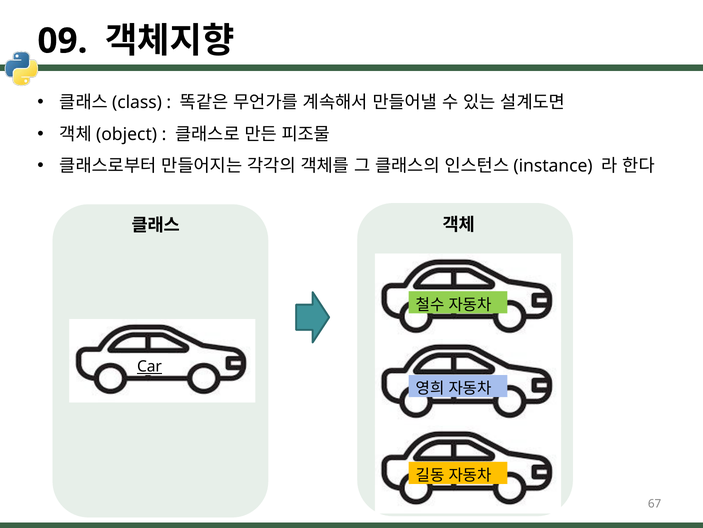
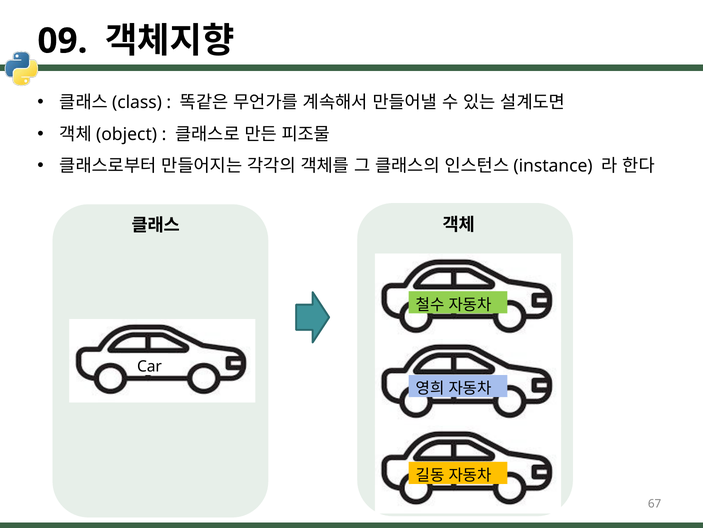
Car underline: present -> none (149, 366)
